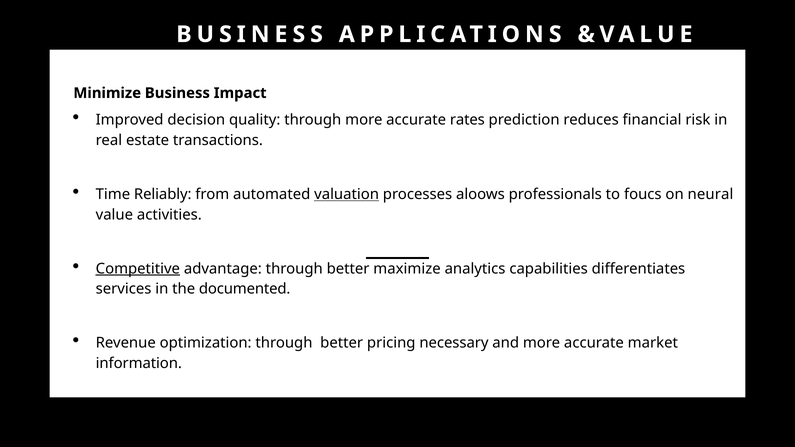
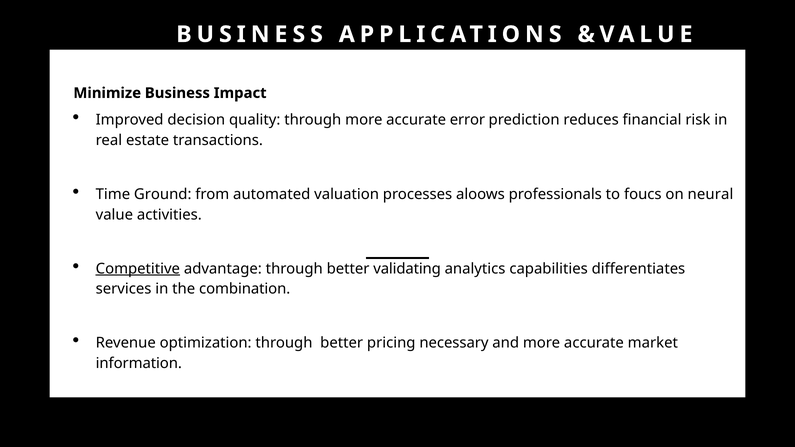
rates: rates -> error (467, 120)
Reliably: Reliably -> Ground (163, 194)
valuation underline: present -> none (347, 194)
maximize: maximize -> validating (407, 269)
documented: documented -> combination (245, 289)
